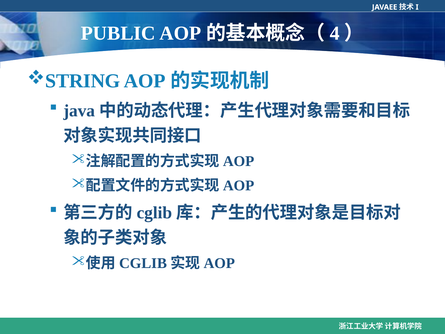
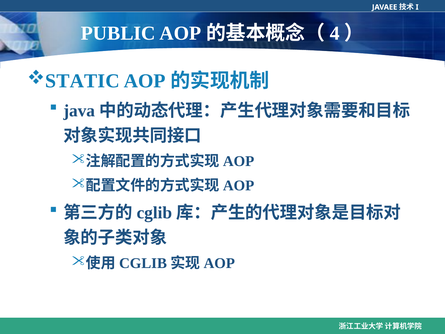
STRING: STRING -> STATIC (83, 81)
